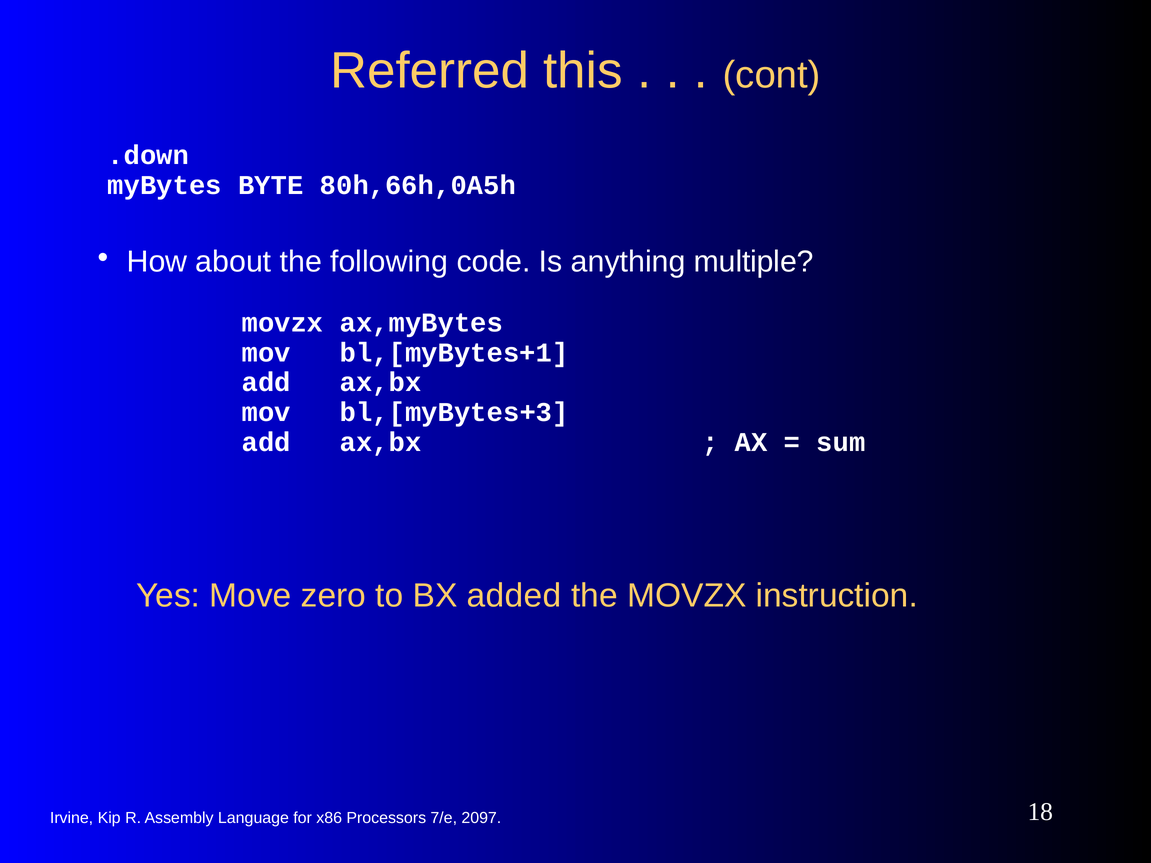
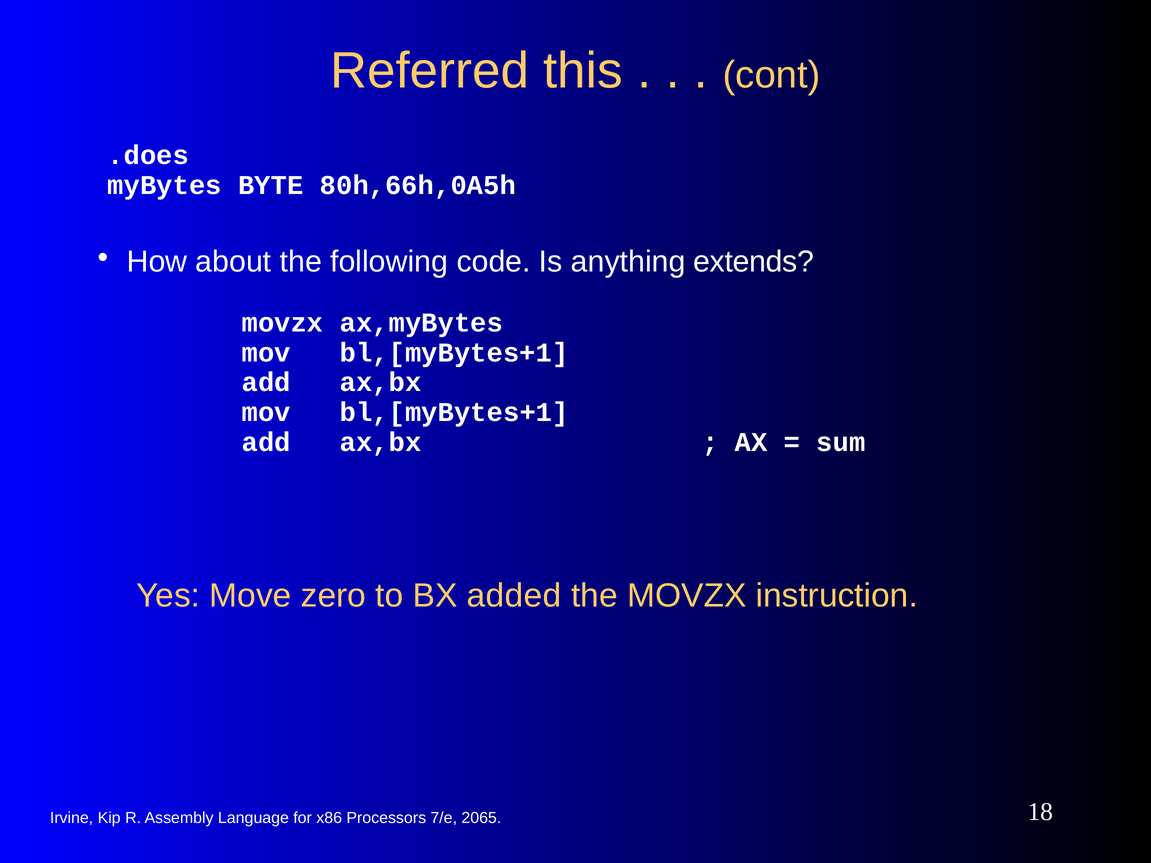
.down: .down -> .does (148, 156)
multiple: multiple -> extends (754, 262)
bl,[myBytes+3: bl,[myBytes+3 -> bl,[myBytes+1 (454, 413)
2097: 2097 -> 2065 (481, 818)
